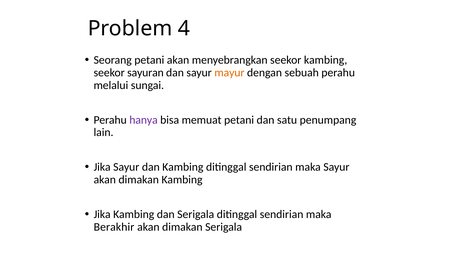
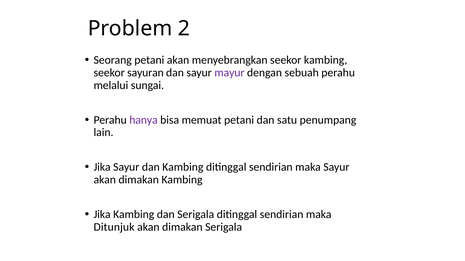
4: 4 -> 2 (184, 29)
mayur colour: orange -> purple (229, 73)
Berakhir: Berakhir -> Ditunjuk (114, 227)
